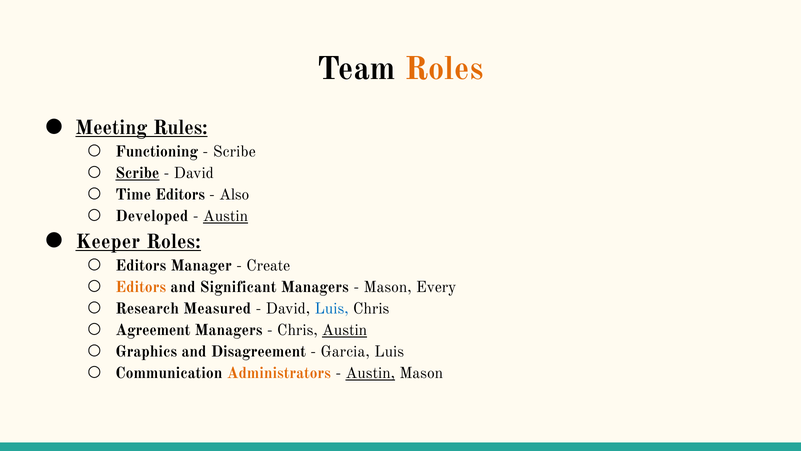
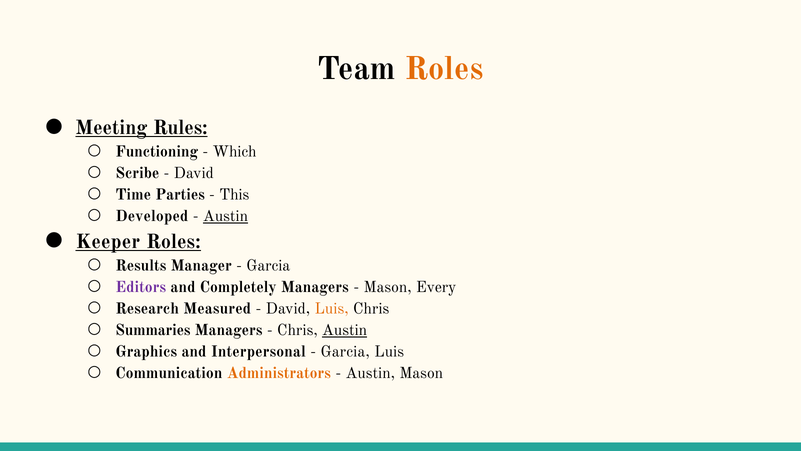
Scribe: Scribe -> Which (235, 152)
Scribe underline: present -> none (137, 173)
Time Editors: Editors -> Parties (180, 195)
Also: Also -> This (234, 195)
Editors: Editors -> Results (141, 265)
Create: Create -> Garcia (268, 265)
Editors colour: orange -> purple (141, 287)
Significant: Significant -> Completely (238, 287)
Luis colour: blue -> orange (332, 308)
Agreement: Agreement -> Summaries (153, 330)
Disagreement: Disagreement -> Interpersonal (258, 351)
Austin underline: present -> none (370, 373)
